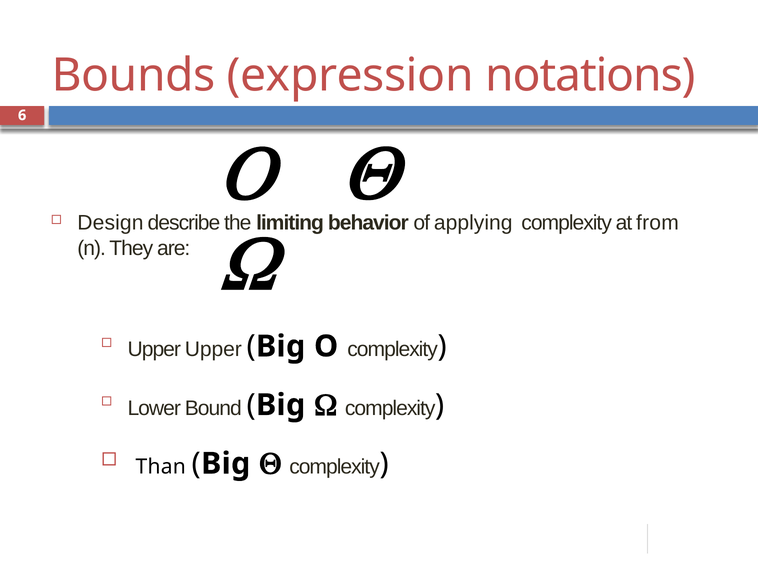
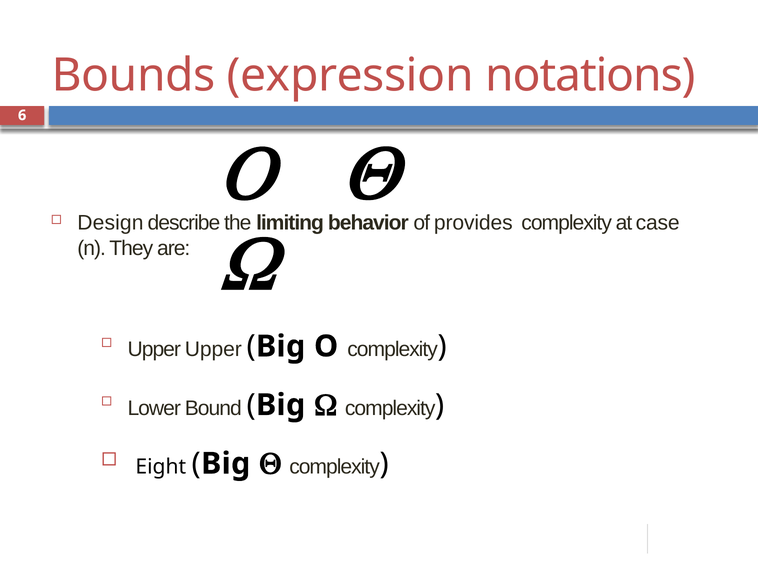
applying: applying -> provides (473, 223)
from: from -> case (658, 223)
Than: Than -> Eight (161, 467)
